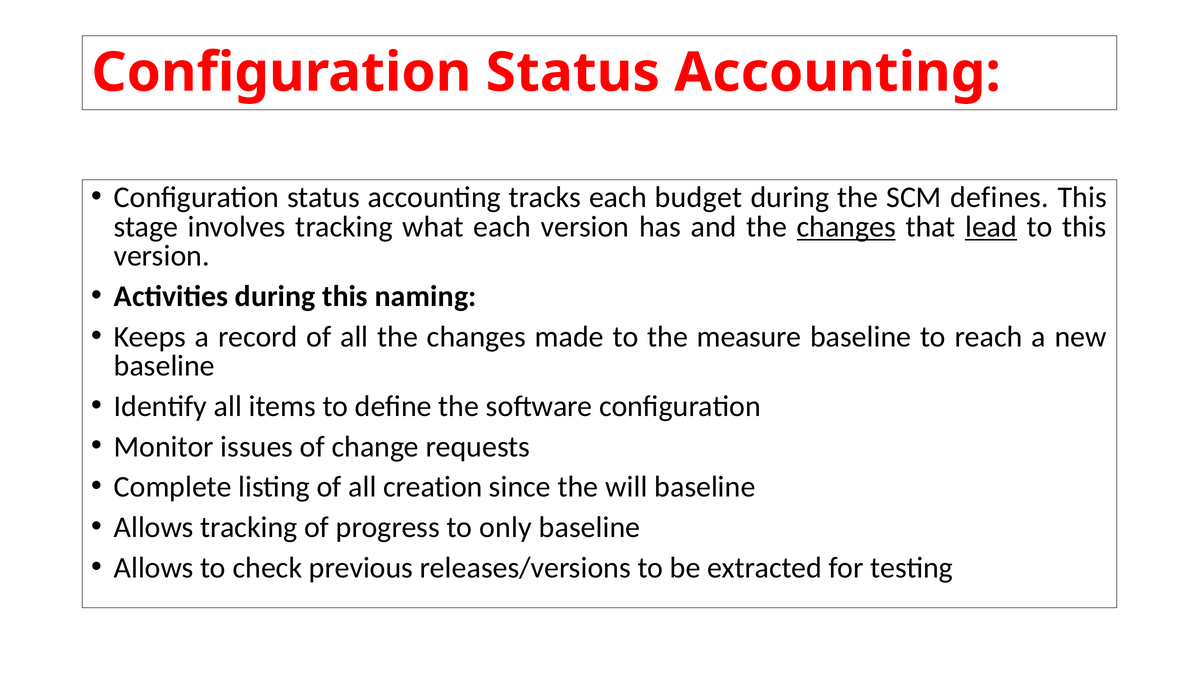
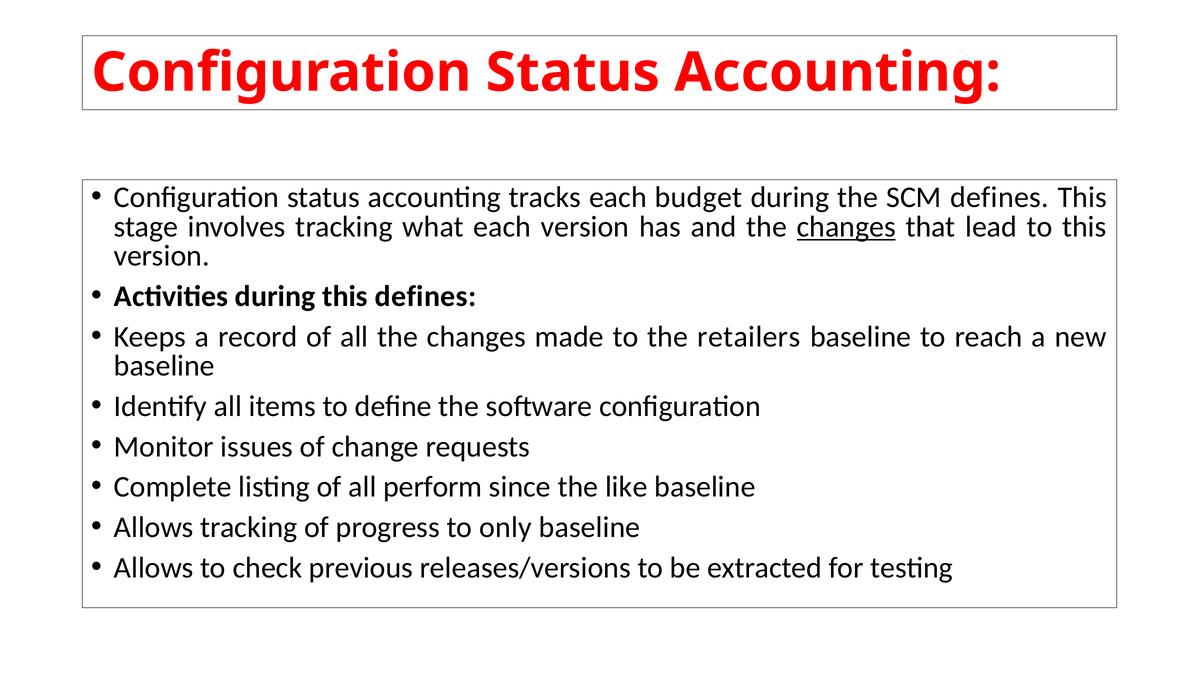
lead underline: present -> none (991, 227)
this naming: naming -> defines (426, 296)
measure: measure -> retailers (749, 336)
creation: creation -> perform (433, 487)
will: will -> like (626, 487)
